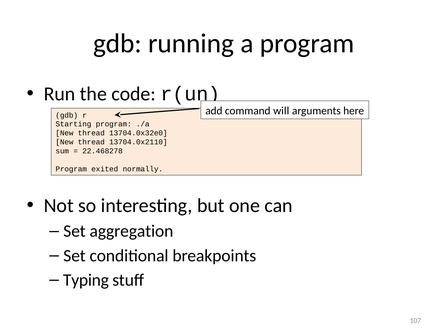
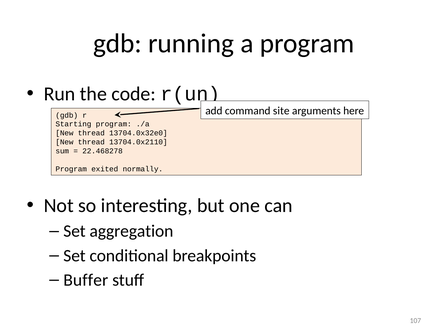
will: will -> site (281, 111)
Typing: Typing -> Buffer (86, 280)
